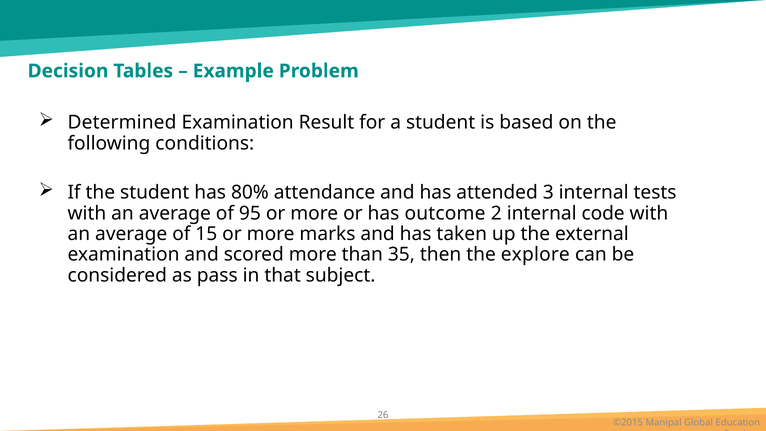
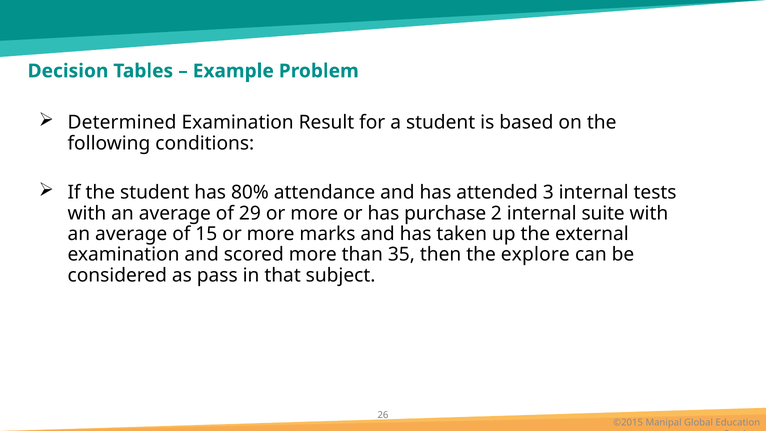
95: 95 -> 29 (250, 213)
outcome: outcome -> purchase (445, 213)
code: code -> suite (603, 213)
